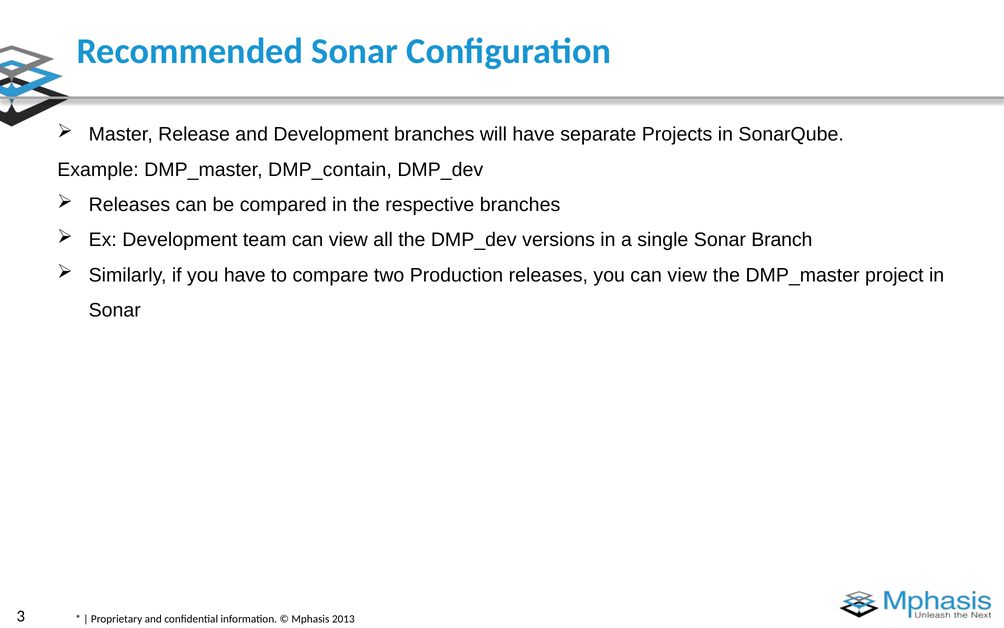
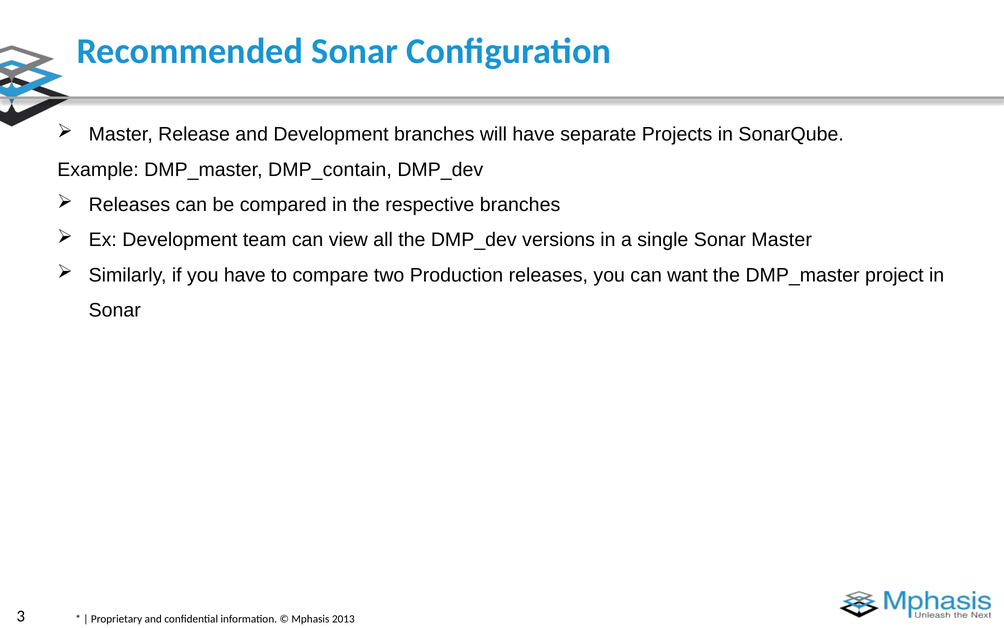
Sonar Branch: Branch -> Master (782, 240)
you can view: view -> want (687, 275)
